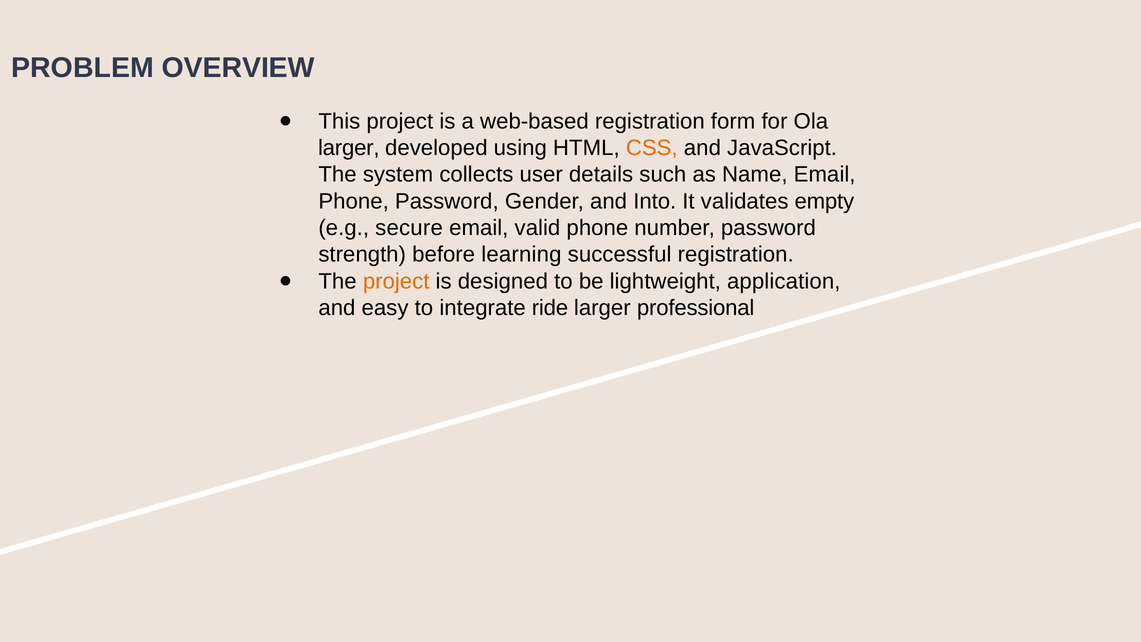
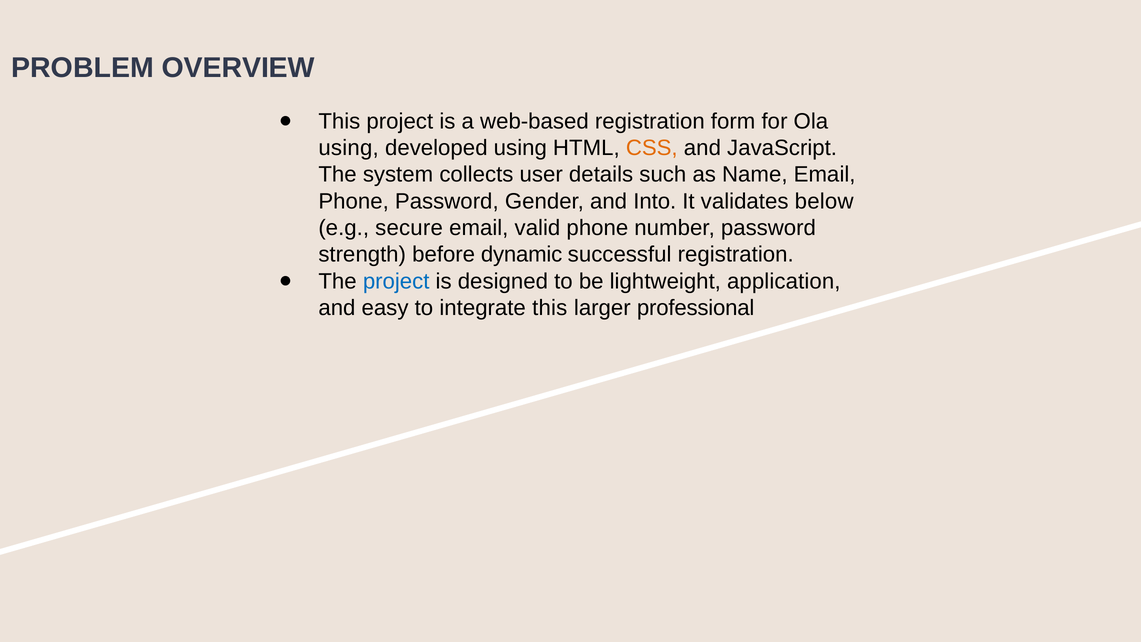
larger: larger -> using (349, 148)
empty: empty -> below (824, 201)
learning: learning -> dynamic (522, 254)
project colour: orange -> blue (396, 281)
integrate ride: ride -> this (550, 308)
